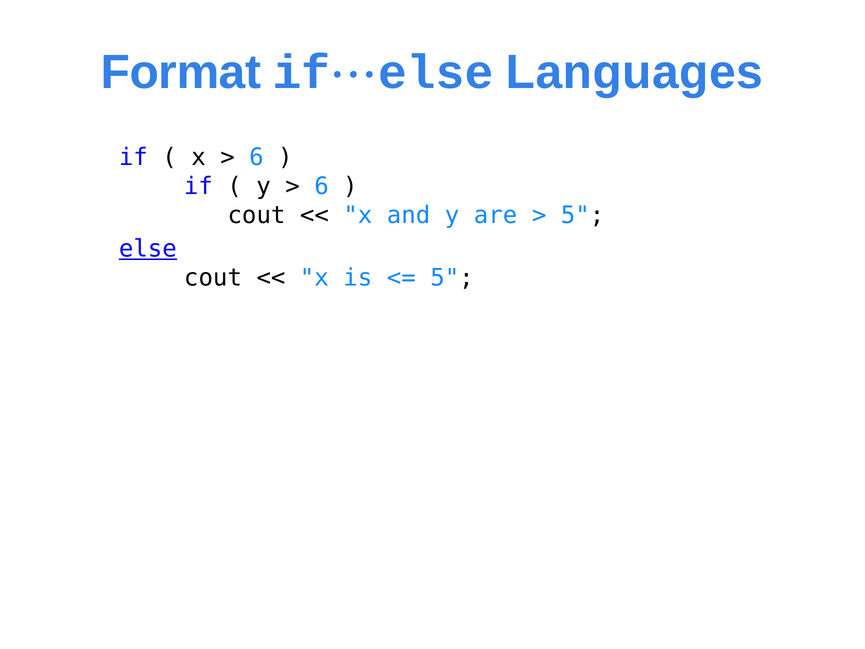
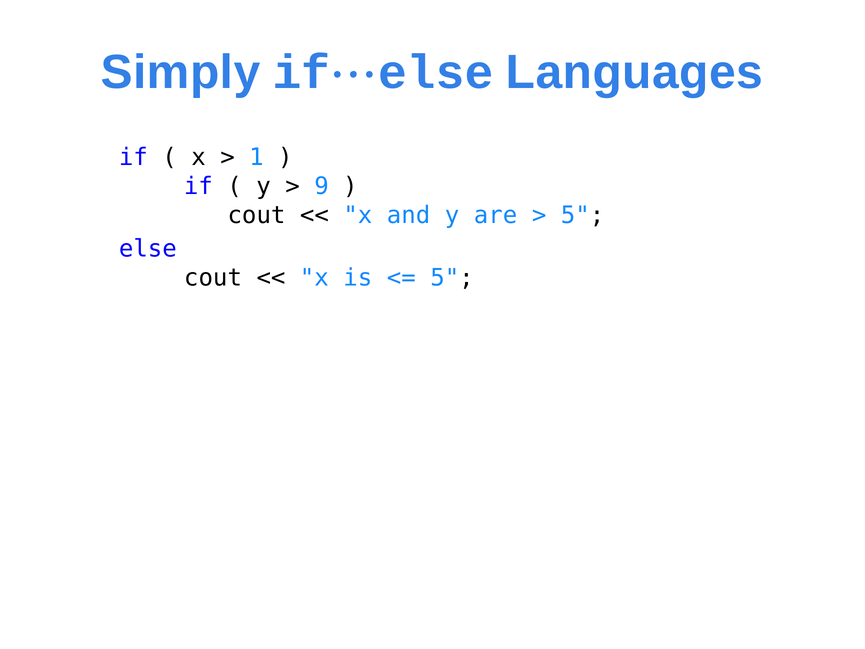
Format: Format -> Simply (181, 72)
6: 6 -> 1 (256, 157)
6: 6 -> 9 (321, 186)
else underline: present -> none (148, 249)
